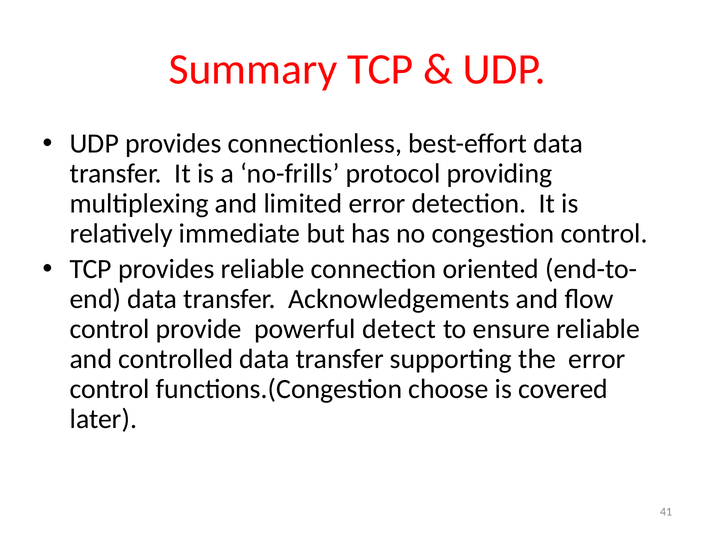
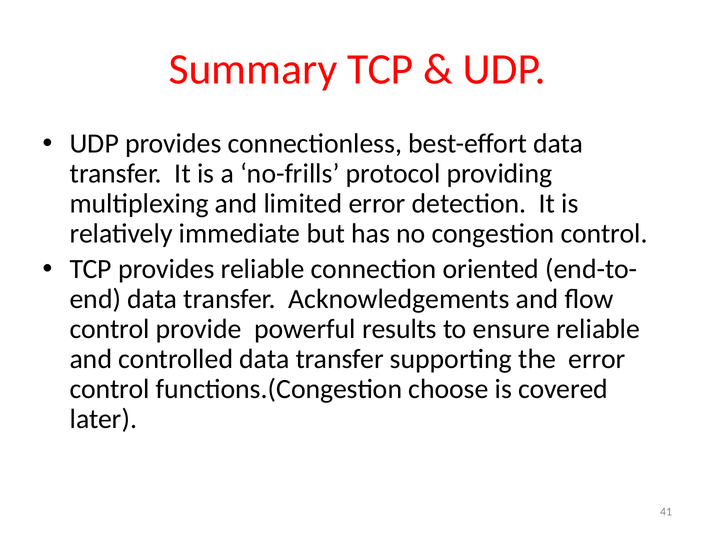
detect: detect -> results (399, 329)
